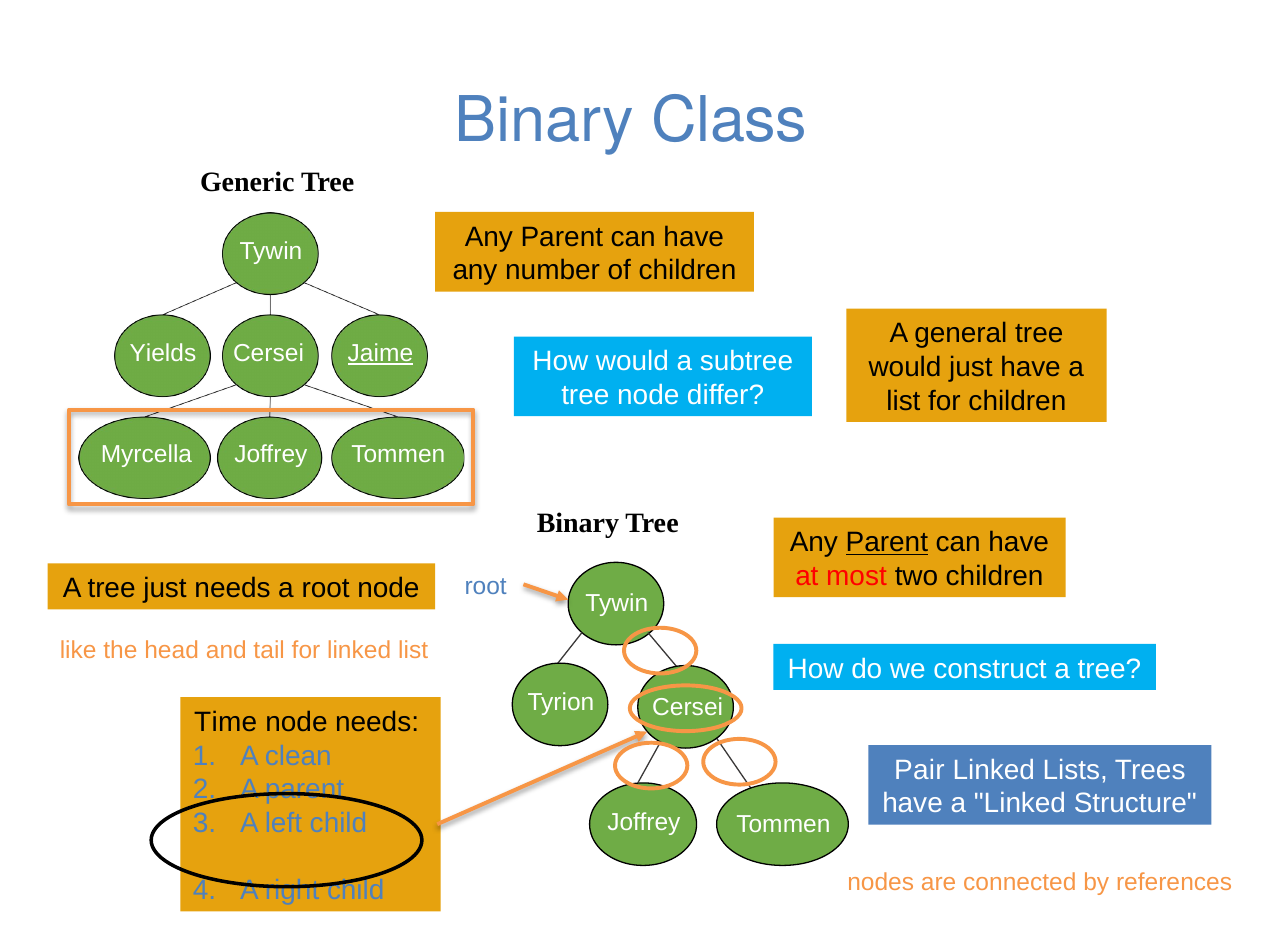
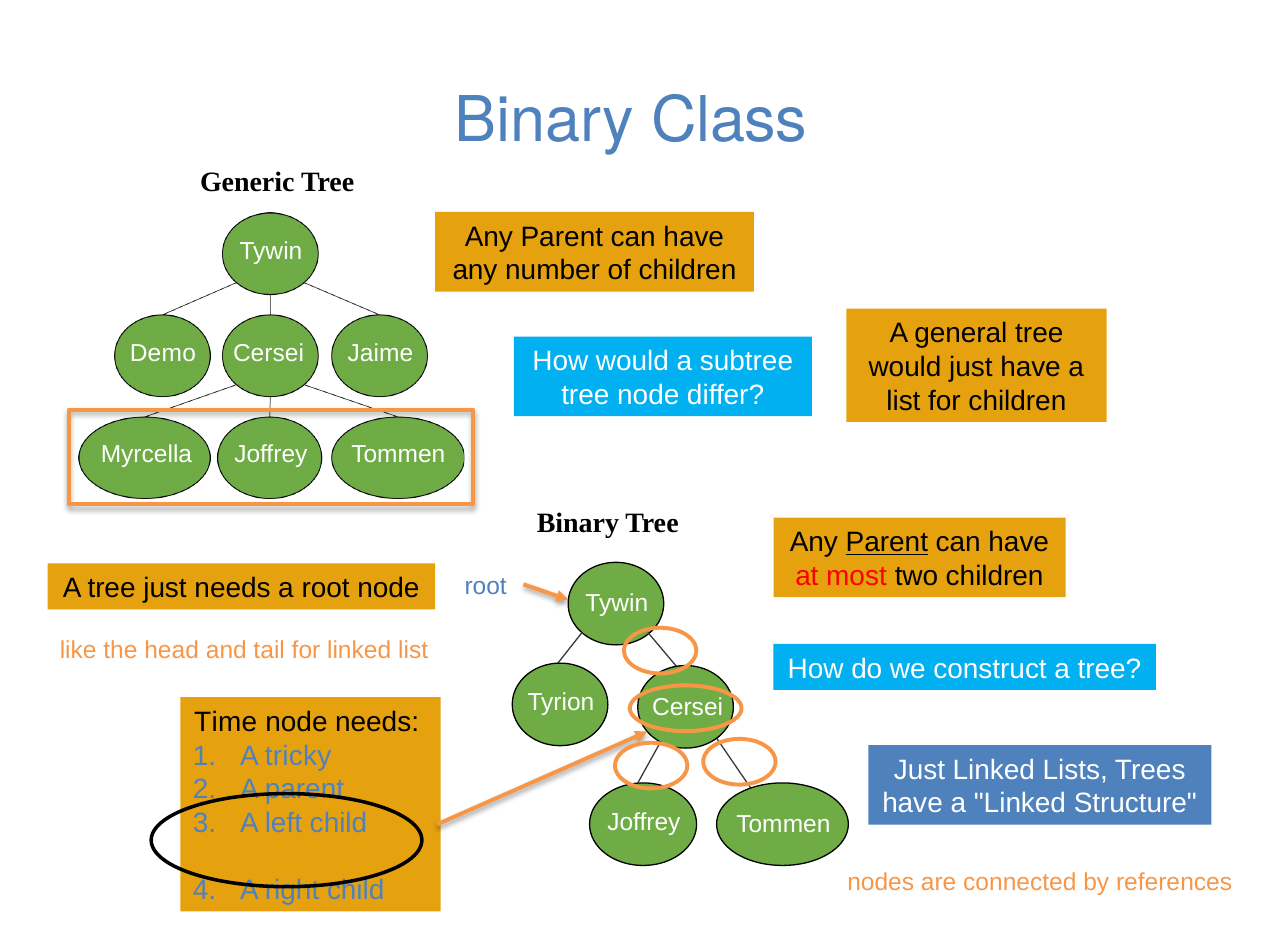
Yields: Yields -> Demo (163, 353)
Jaime underline: present -> none (380, 353)
clean: clean -> tricky (298, 756)
Pair: Pair -> Just (920, 770)
